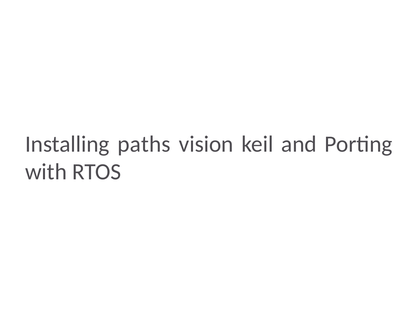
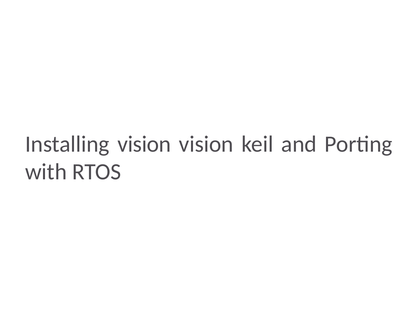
Installing paths: paths -> vision (144, 144)
